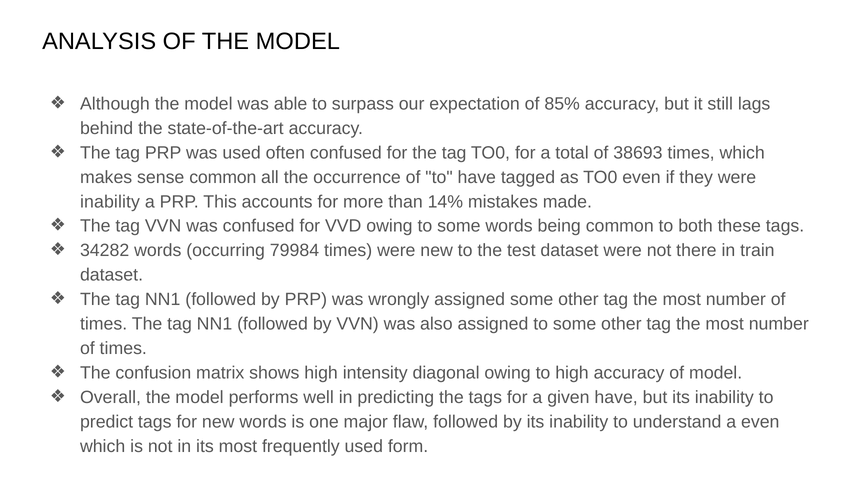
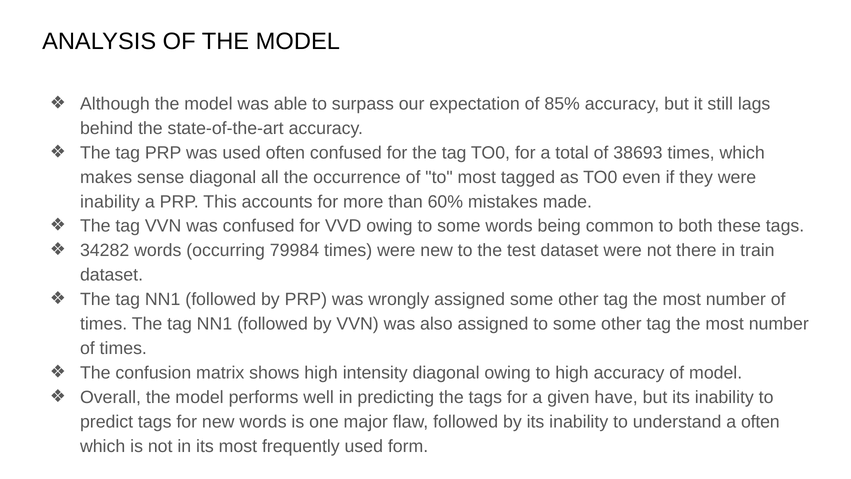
sense common: common -> diagonal (223, 177)
to have: have -> most (477, 177)
14%: 14% -> 60% (445, 202)
a even: even -> often (760, 422)
